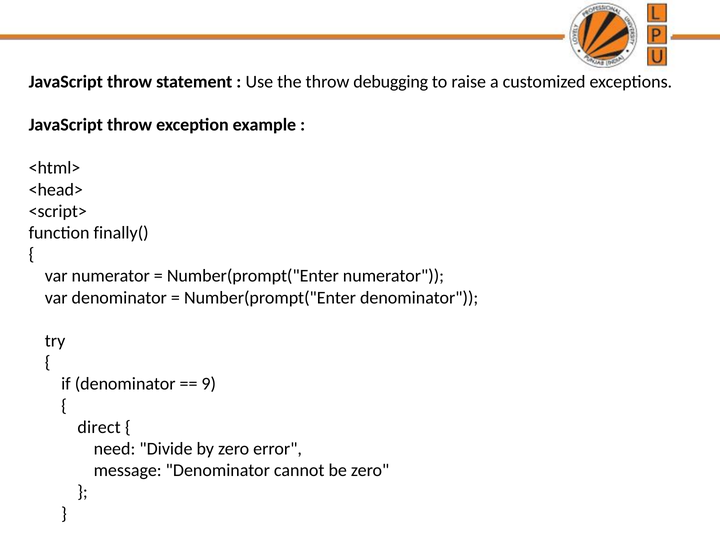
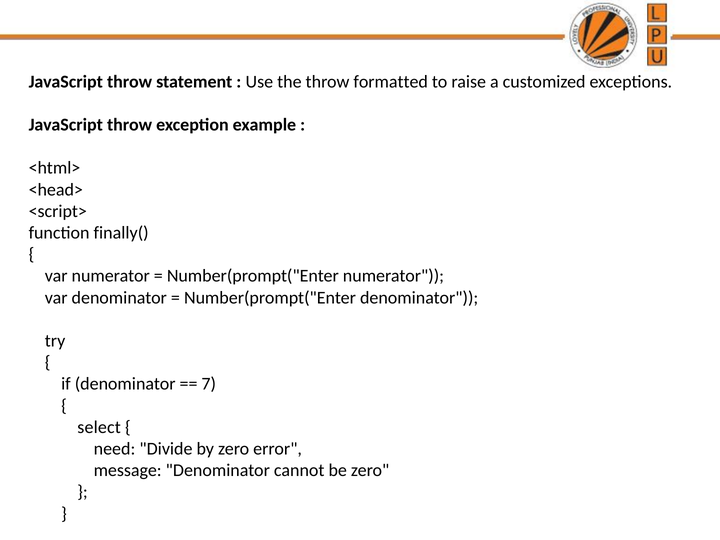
debugging: debugging -> formatted (391, 82)
9: 9 -> 7 (209, 384)
direct: direct -> select (99, 427)
